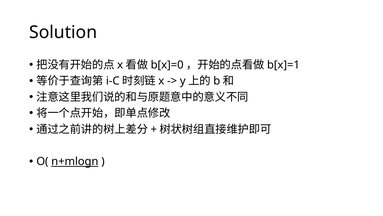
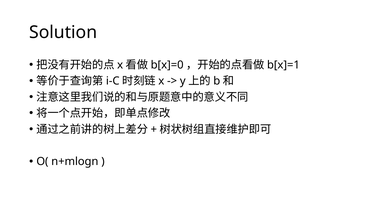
n+mlogn underline: present -> none (75, 161)
